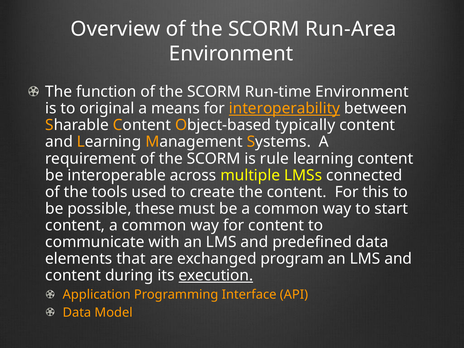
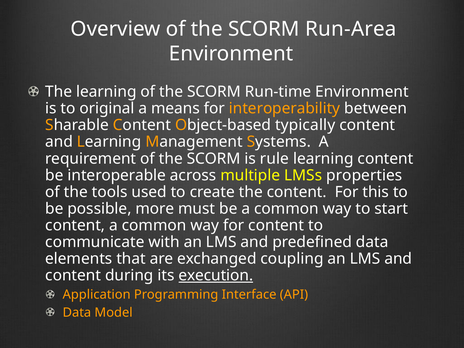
The function: function -> learning (106, 92)
interoperability underline: present -> none (285, 108)
connected: connected -> properties (364, 175)
these: these -> more (155, 209)
program: program -> coupling (292, 259)
